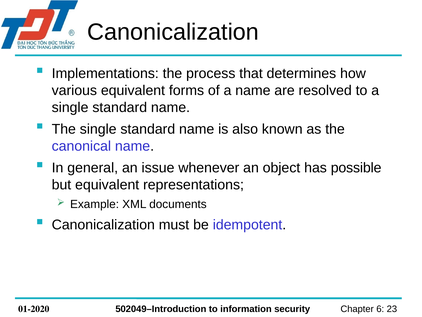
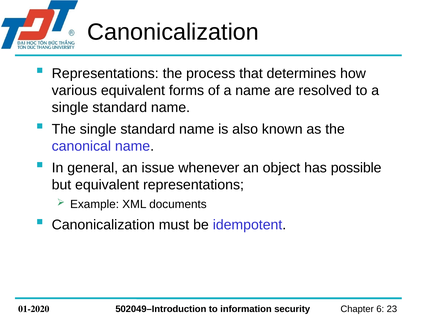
Implementations: Implementations -> Representations (105, 73)
